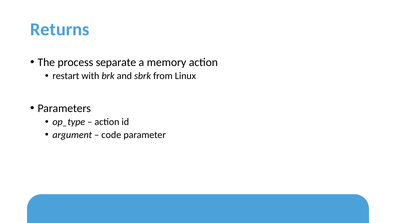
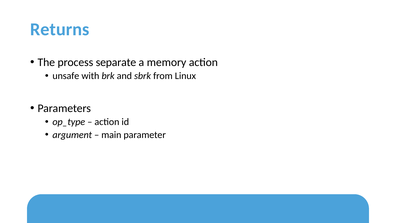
restart: restart -> unsafe (66, 76)
code: code -> main (111, 135)
